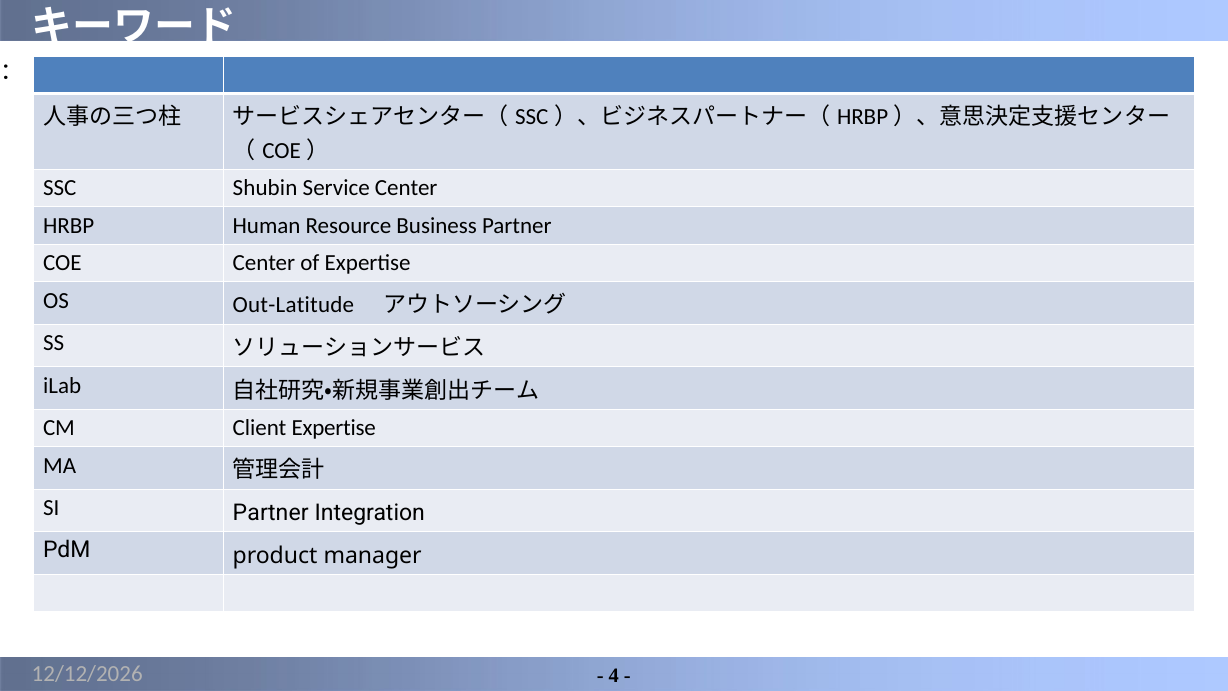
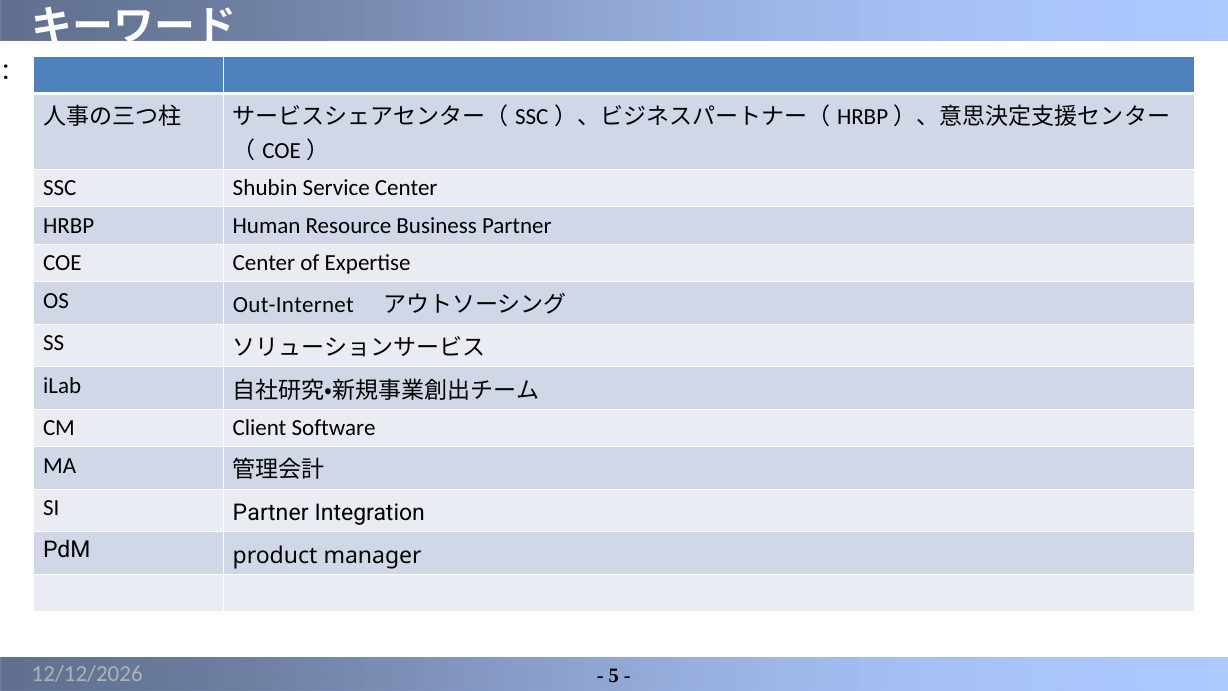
Out-Latitude: Out-Latitude -> Out-Internet (293, 305)
Client Expertise: Expertise -> Software (334, 428)
4: 4 -> 5 (614, 675)
